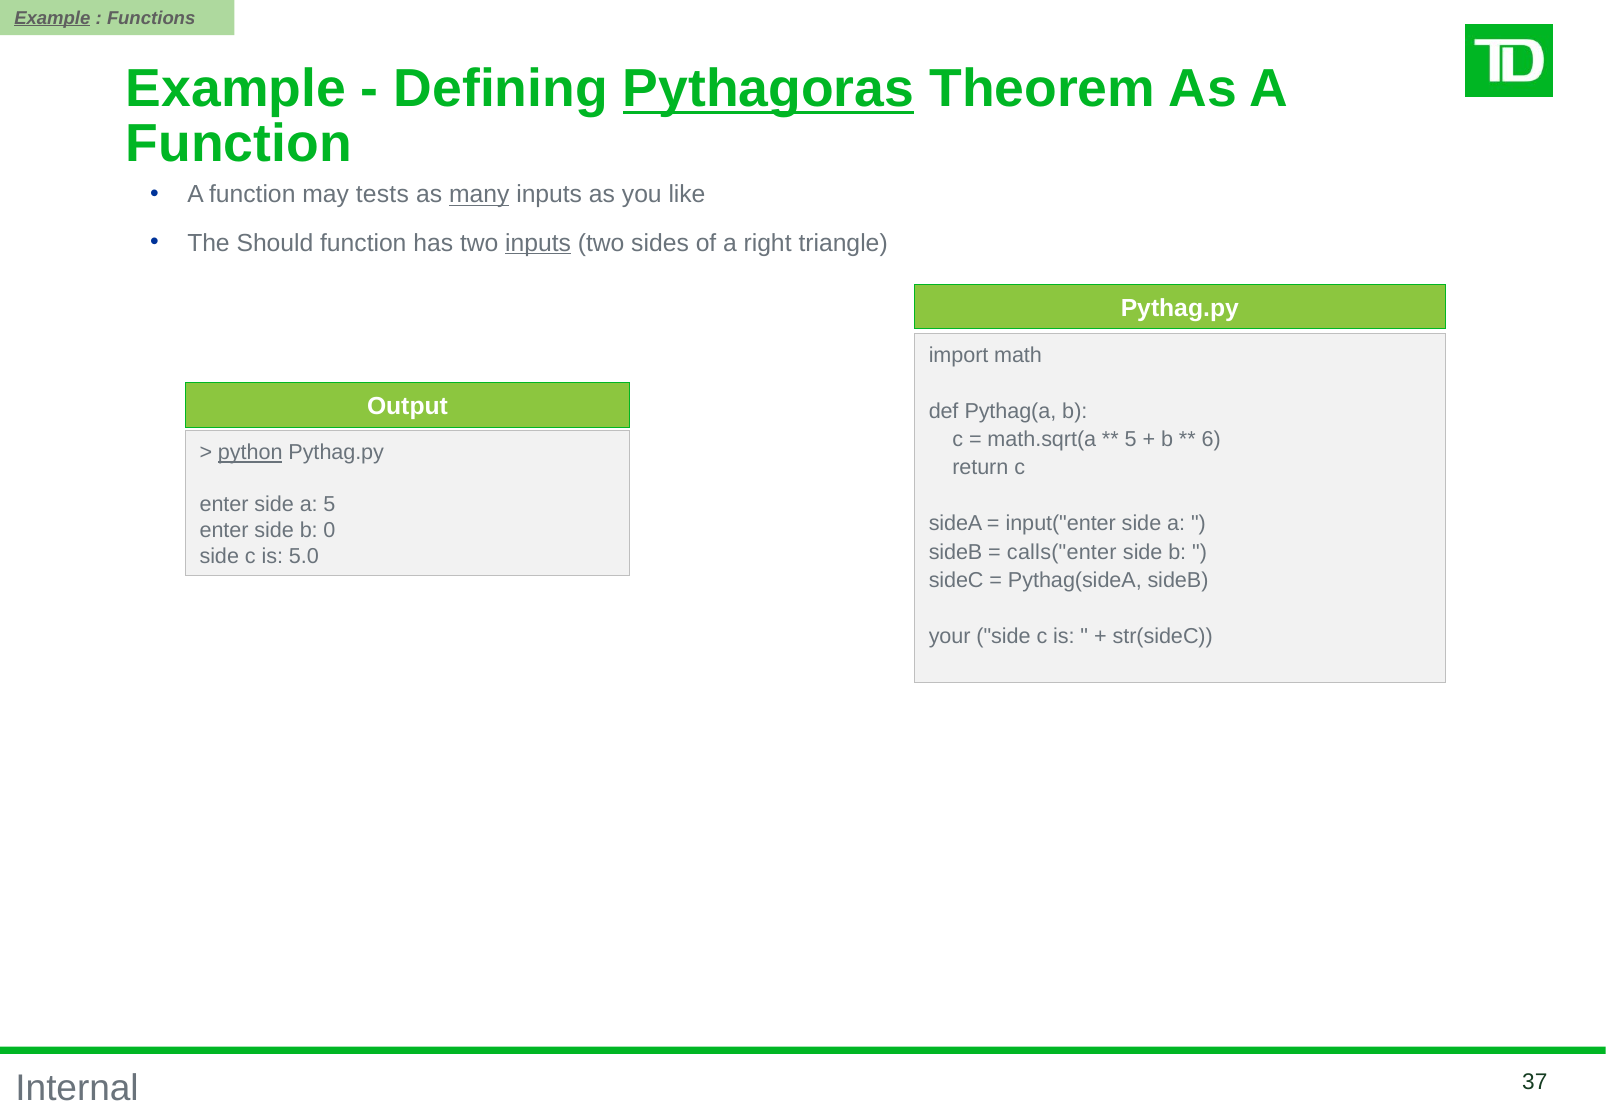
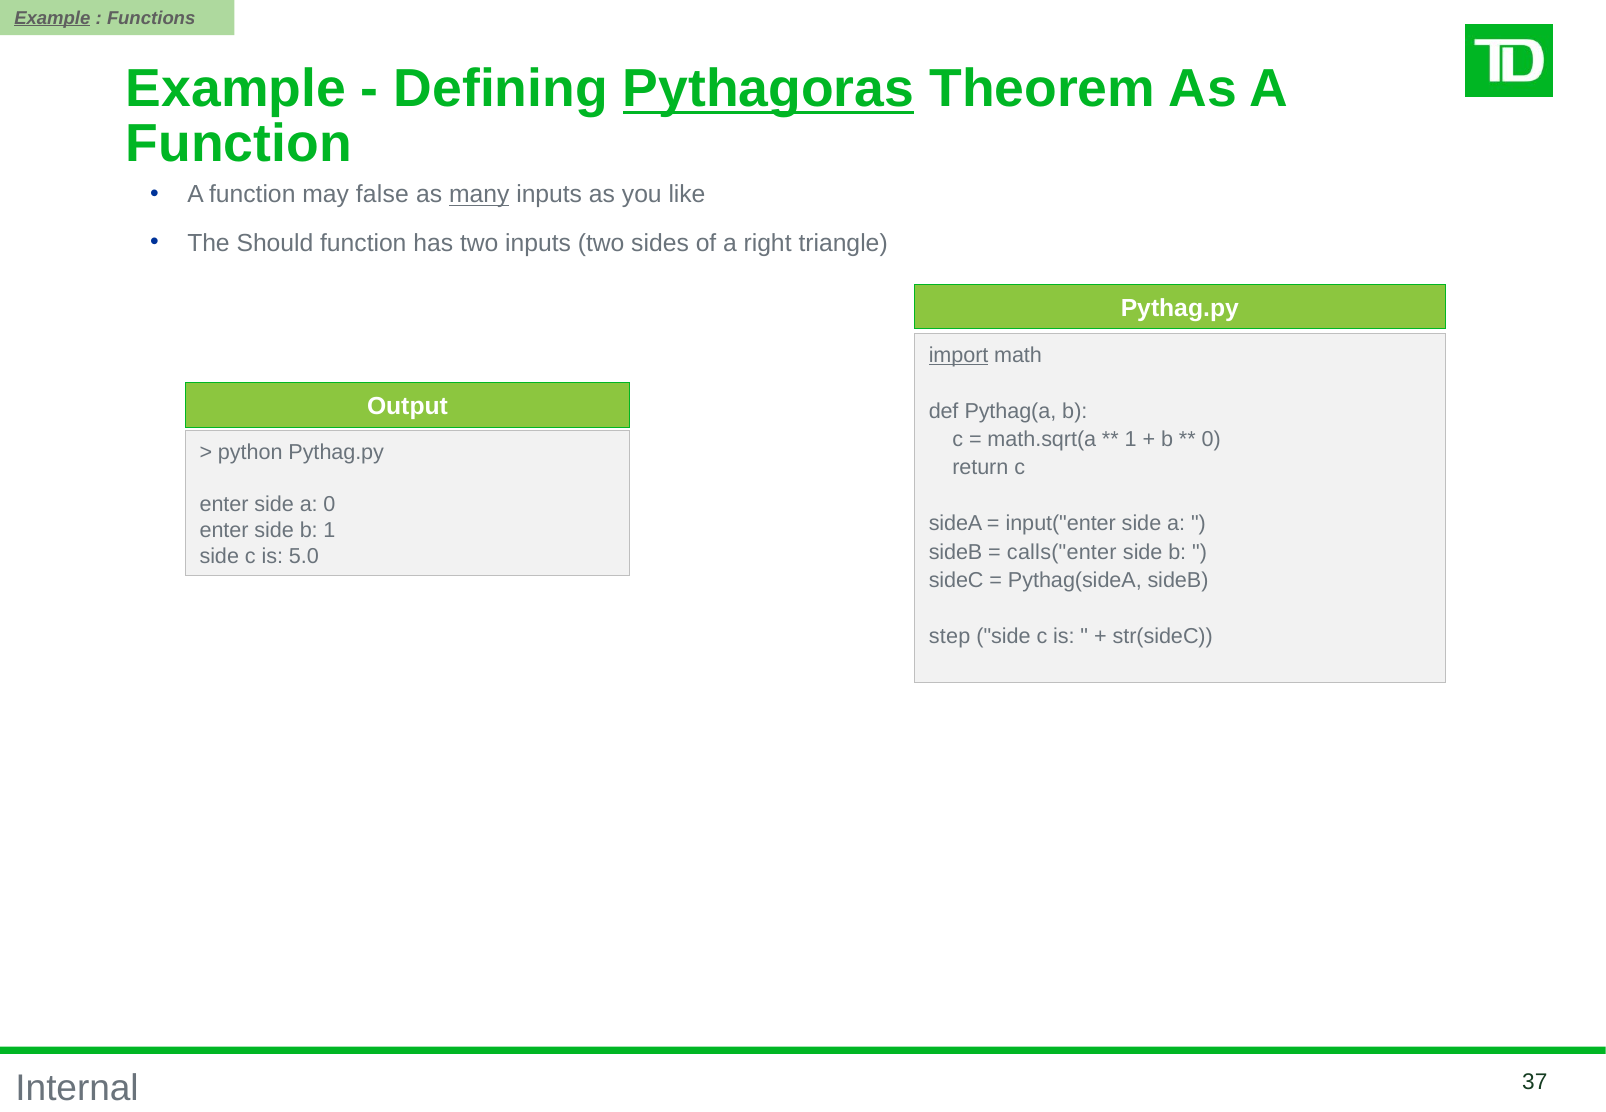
tests: tests -> false (382, 195)
inputs underline: present -> none (538, 243)
import underline: none -> present (959, 355)
5: 5 -> 1 (1131, 440)
6: 6 -> 0 (1211, 440)
python underline: present -> none (250, 453)
a 5: 5 -> 0 (329, 505)
b 0: 0 -> 1 (329, 531)
your: your -> step (950, 636)
